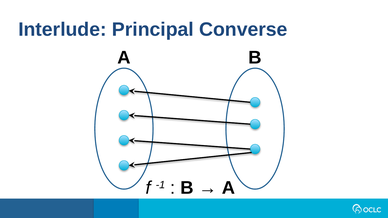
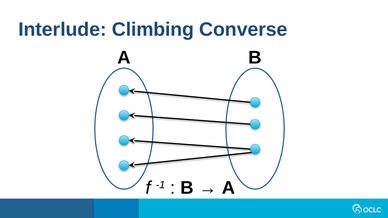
Principal: Principal -> Climbing (153, 29)
